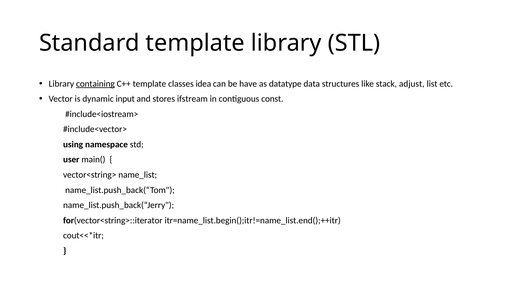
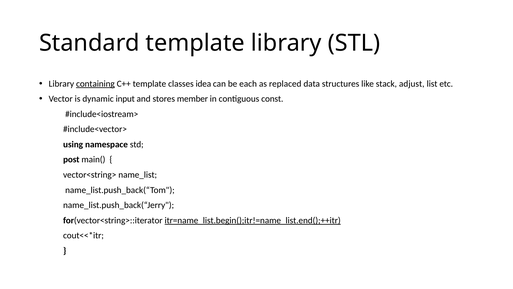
have: have -> each (248, 84)
datatype: datatype -> replaced (285, 84)
ifstream: ifstream -> member (192, 99)
user: user -> post (71, 159)
itr=name_list.begin();itr!=name_list.end();++itr underline: none -> present (253, 220)
